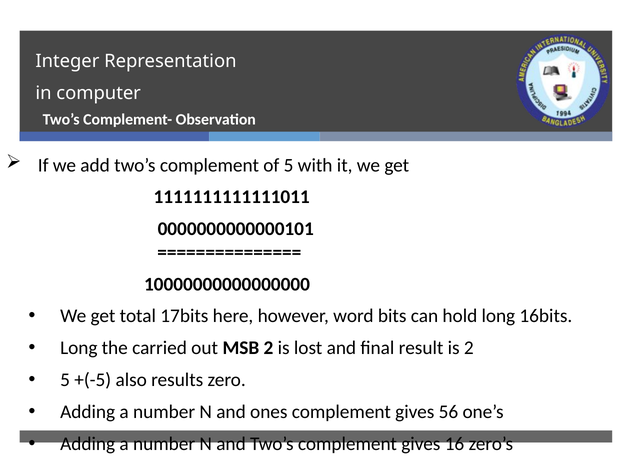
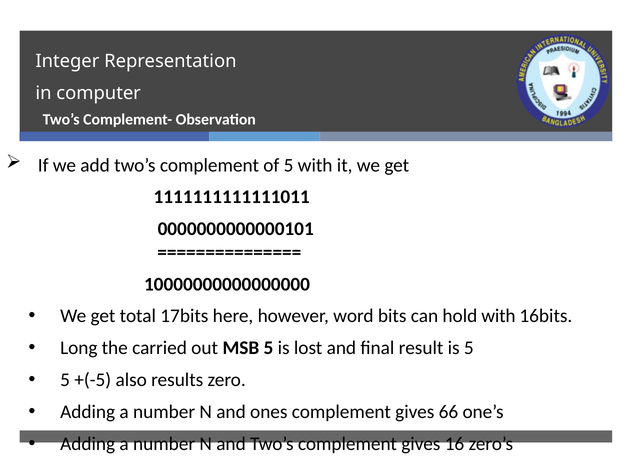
hold long: long -> with (498, 316)
MSB 2: 2 -> 5 (268, 348)
is 2: 2 -> 5 (469, 348)
56: 56 -> 66 (448, 412)
